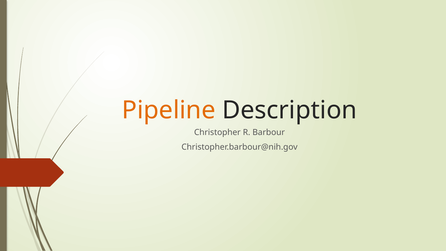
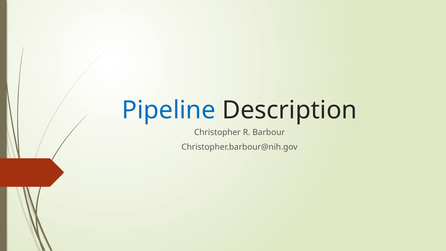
Pipeline colour: orange -> blue (169, 110)
